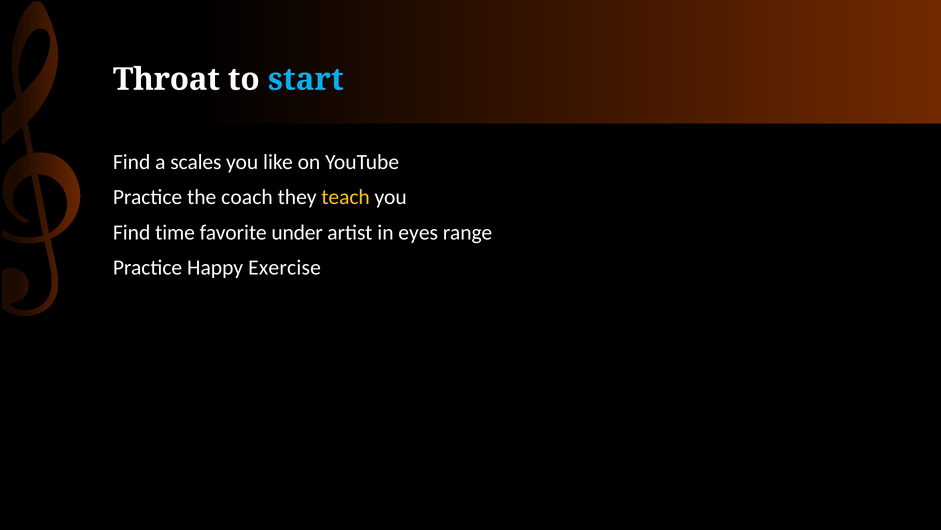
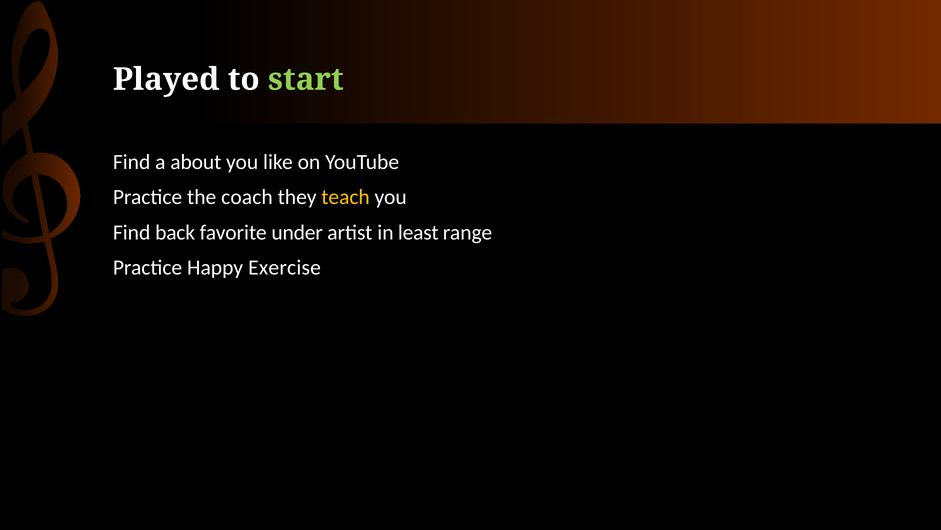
Throat: Throat -> Played (166, 79)
start colour: light blue -> light green (306, 79)
scales: scales -> about (196, 162)
time: time -> back (175, 232)
eyes: eyes -> least (418, 232)
